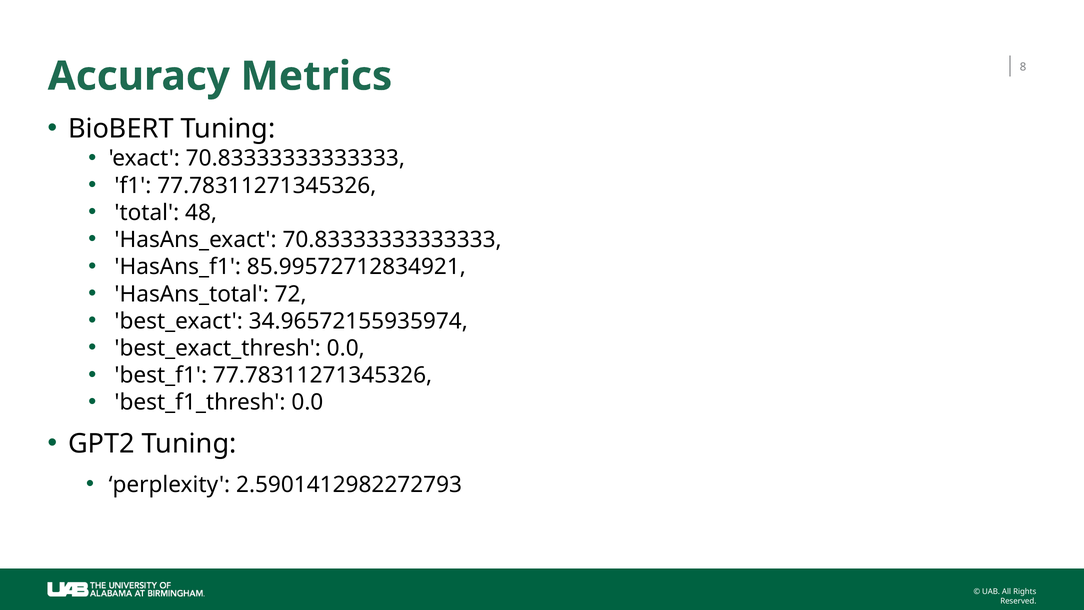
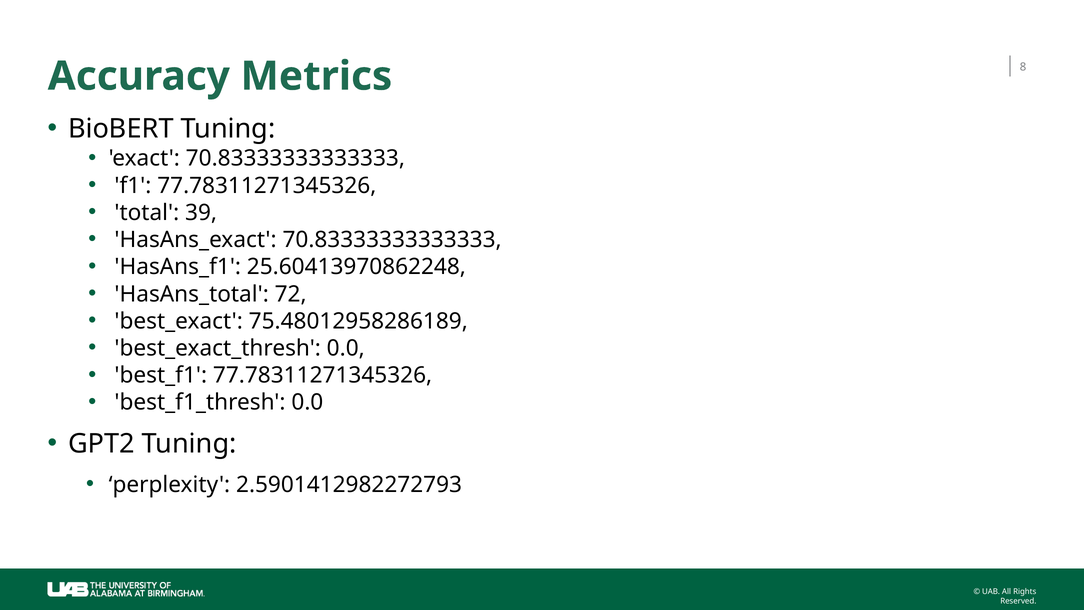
48: 48 -> 39 (201, 213)
85.99572712834921: 85.99572712834921 -> 25.60413970862248 (356, 267)
34.96572155935974: 34.96572155935974 -> 75.48012958286189 (358, 321)
